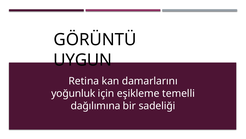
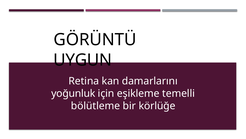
dağılımına: dağılımına -> bölütleme (95, 105)
sadeliği: sadeliği -> körlüğe (157, 105)
